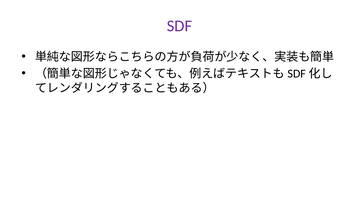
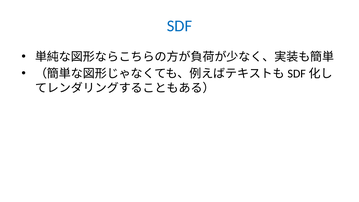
SDF colour: purple -> blue (180, 26)
